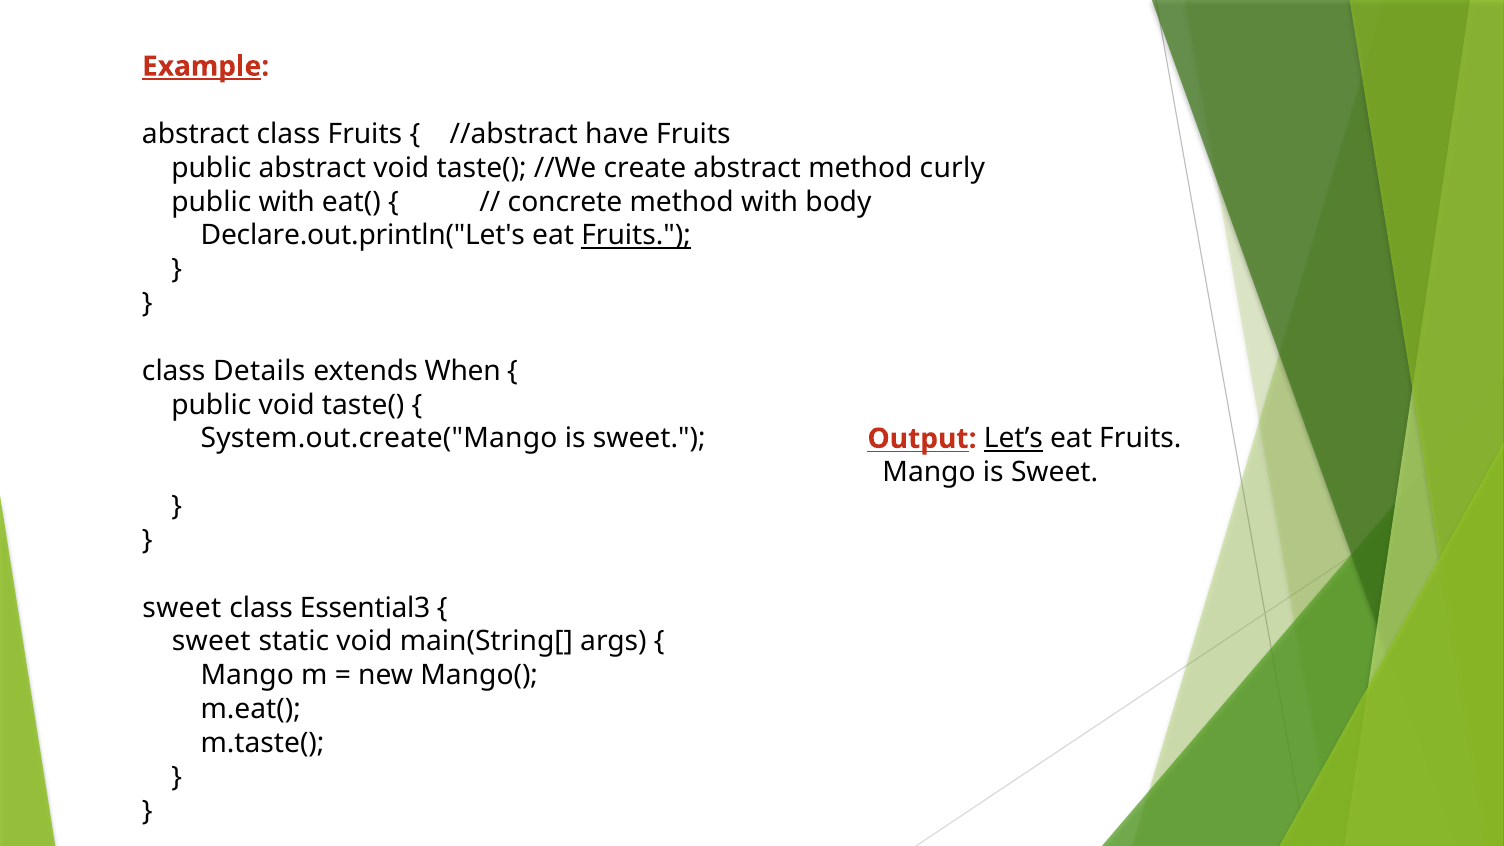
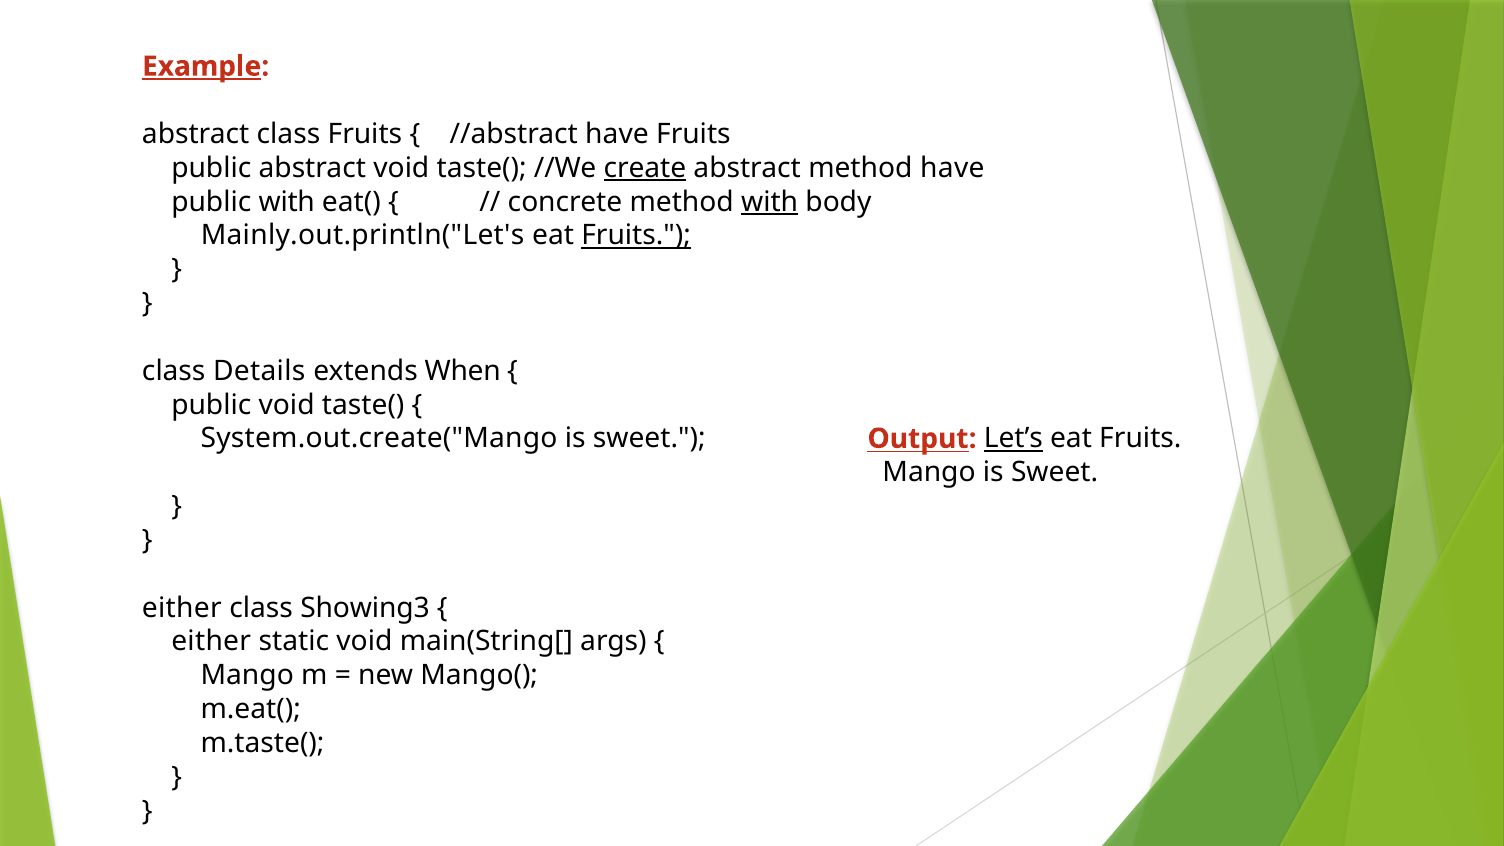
create underline: none -> present (645, 168)
method curly: curly -> have (952, 168)
with underline: none -> present (770, 202)
Declare.out.println("Let's: Declare.out.println("Let's -> Mainly.out.println("Let's (363, 236)
sweet: sweet -> either (182, 608)
Essential3: Essential3 -> Showing3 (365, 608)
sweet: sweet -> either (211, 642)
